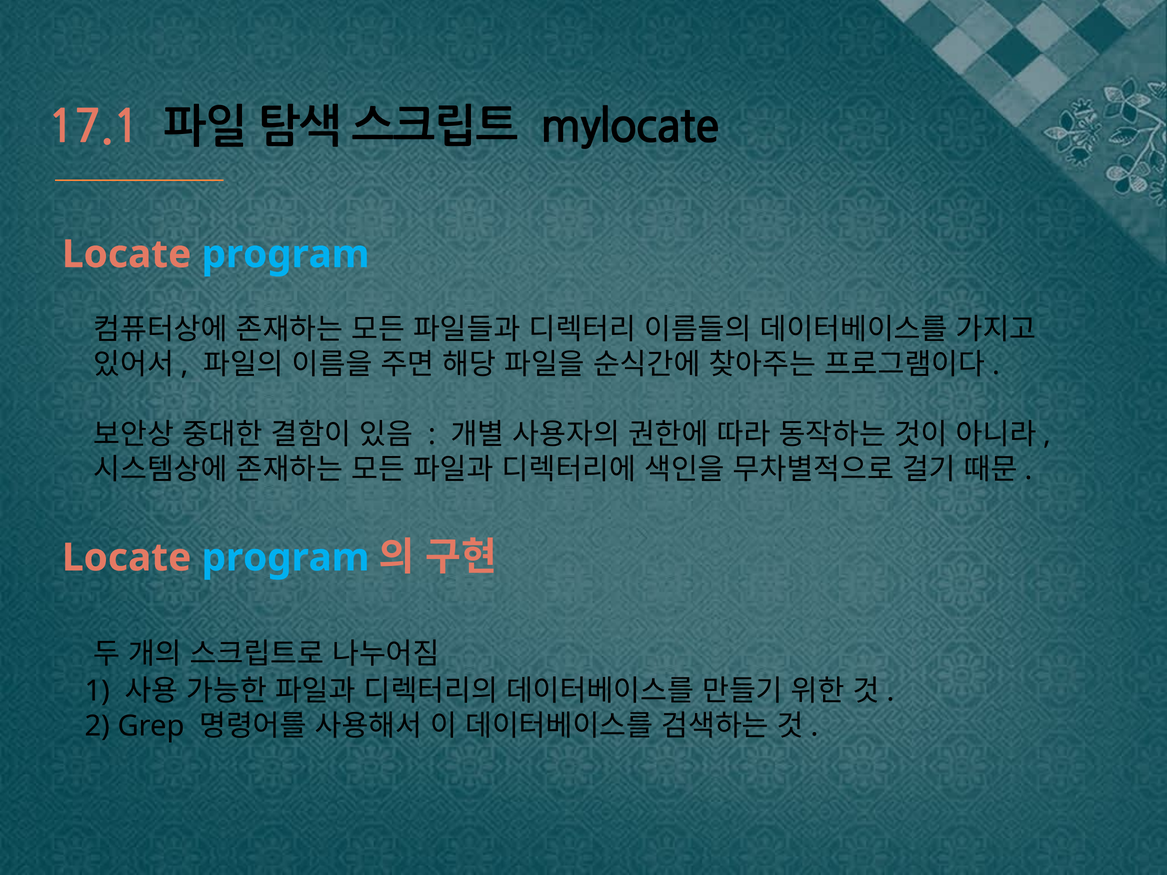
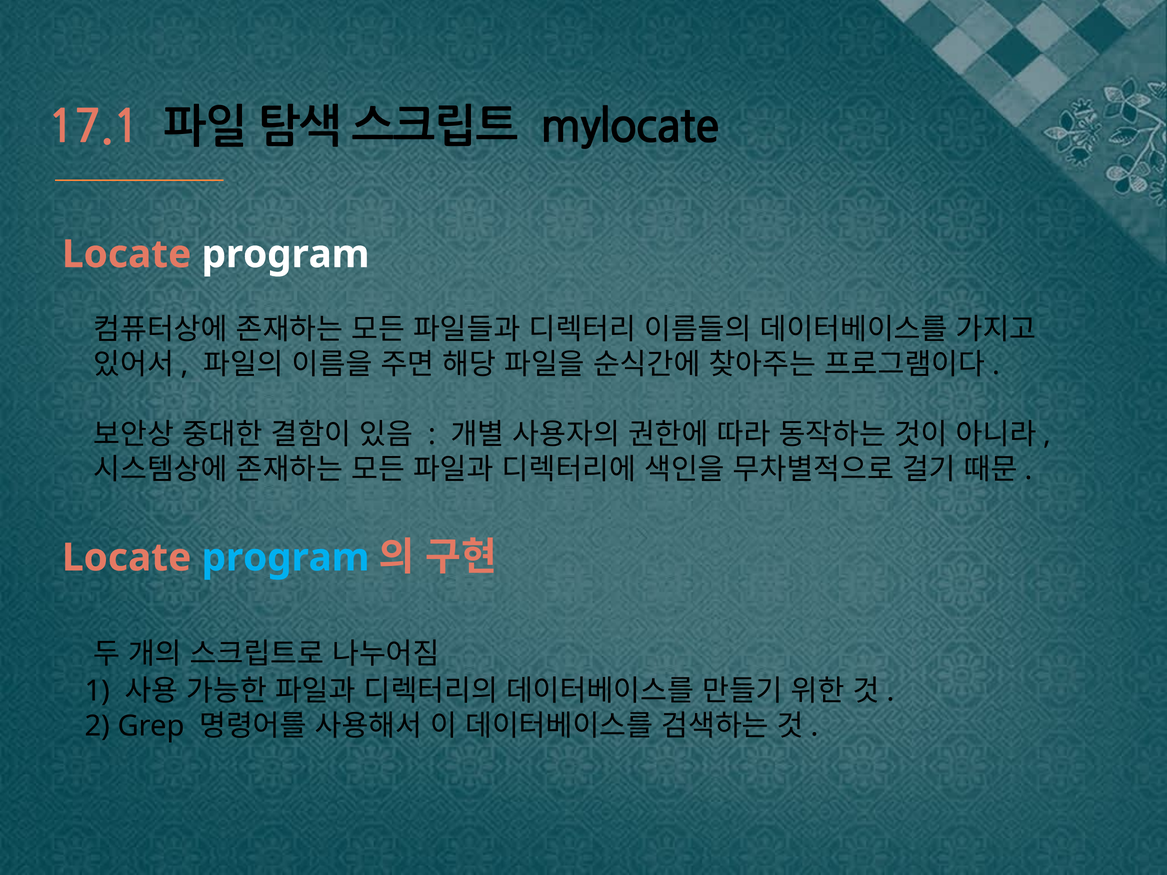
program colour: light blue -> white (286, 254)
